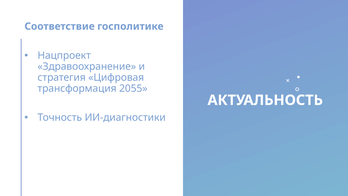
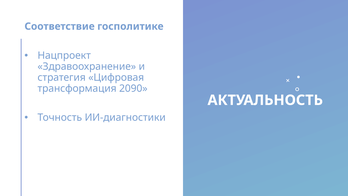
2055: 2055 -> 2090 (133, 88)
